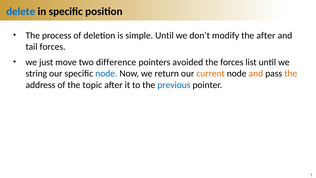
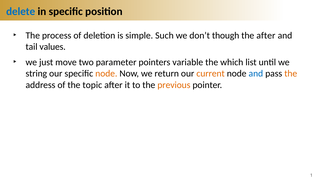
simple Until: Until -> Such (164, 35)
modify: modify -> though (226, 35)
tail forces: forces -> values (53, 47)
difference: difference -> parameter (116, 62)
avoided: avoided -> variable (188, 62)
the forces: forces -> which (232, 62)
node colour: blue -> orange (106, 73)
and colour: orange -> blue (256, 73)
previous colour: blue -> orange (174, 85)
